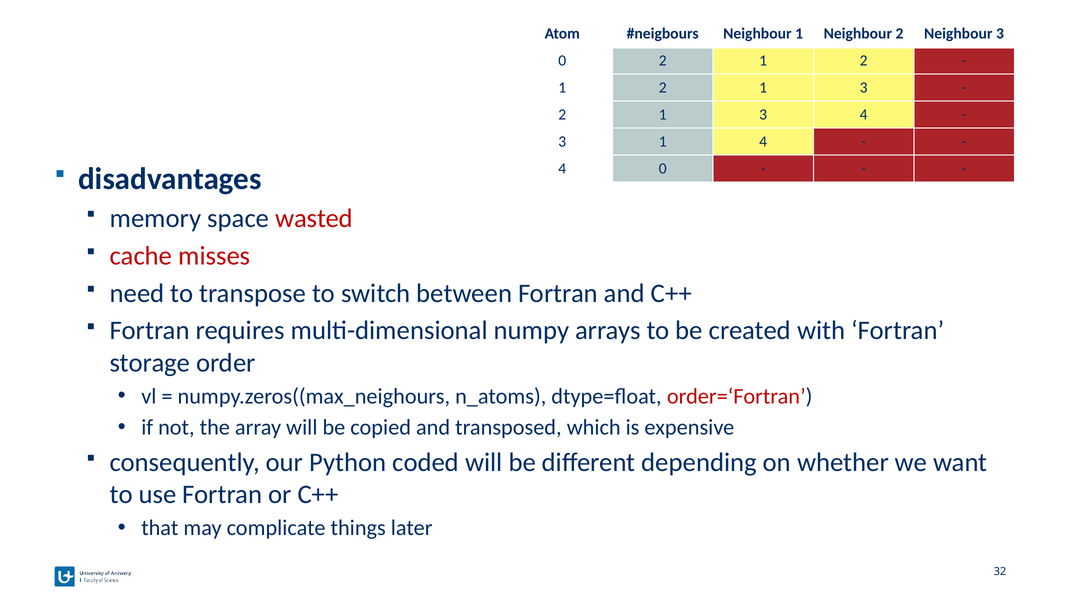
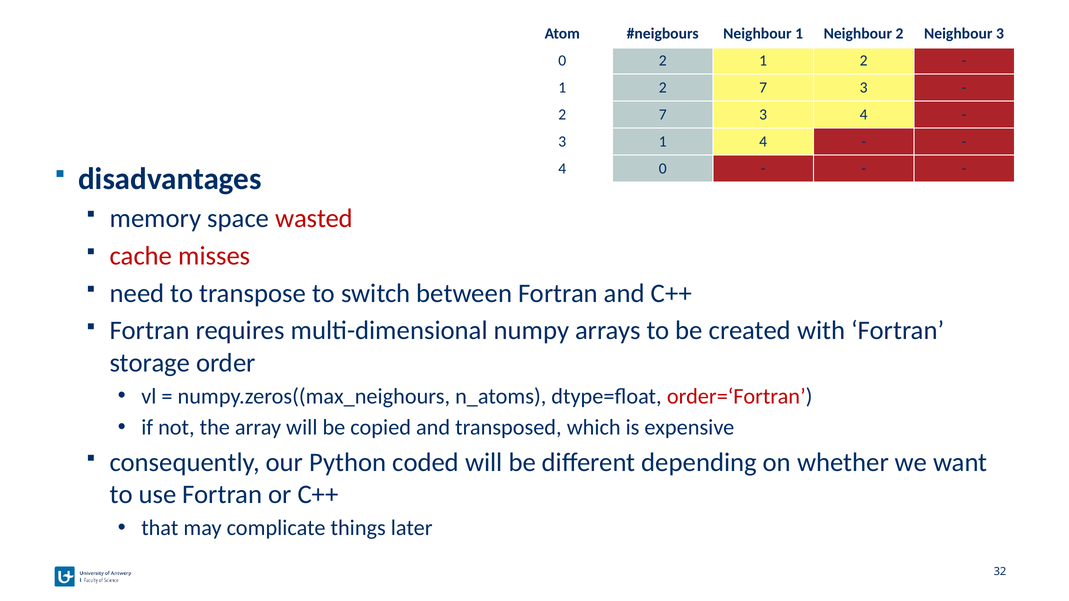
1 2 1: 1 -> 7 (763, 88)
1: 1 -> 7 (663, 115)
